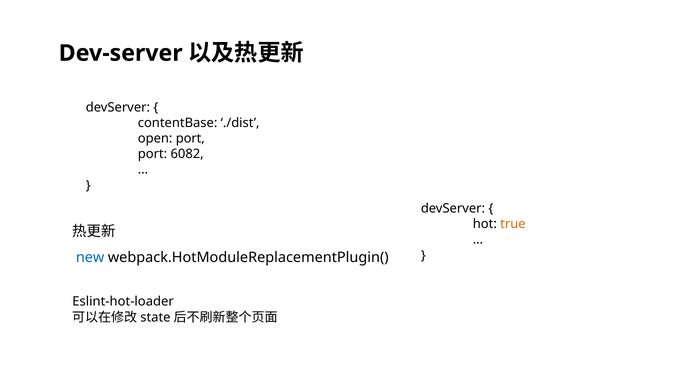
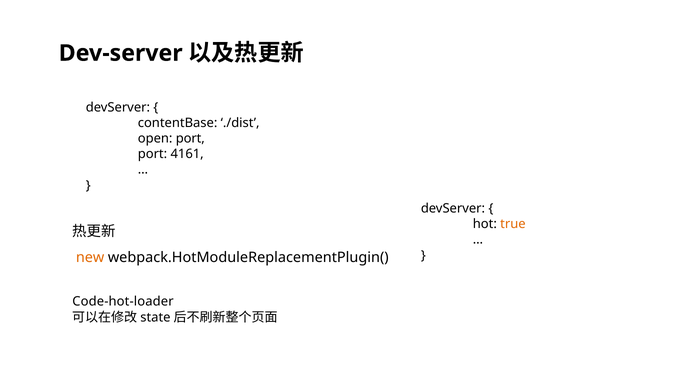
6082: 6082 -> 4161 (187, 154)
new colour: blue -> orange (90, 257)
Eslint-hot-loader: Eslint-hot-loader -> Code-hot-loader (123, 302)
